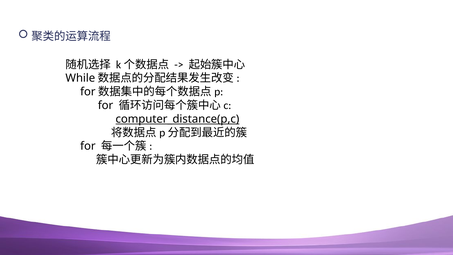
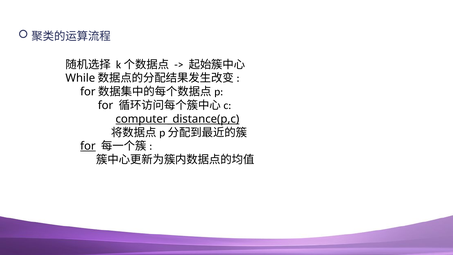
for underline: none -> present (88, 146)
